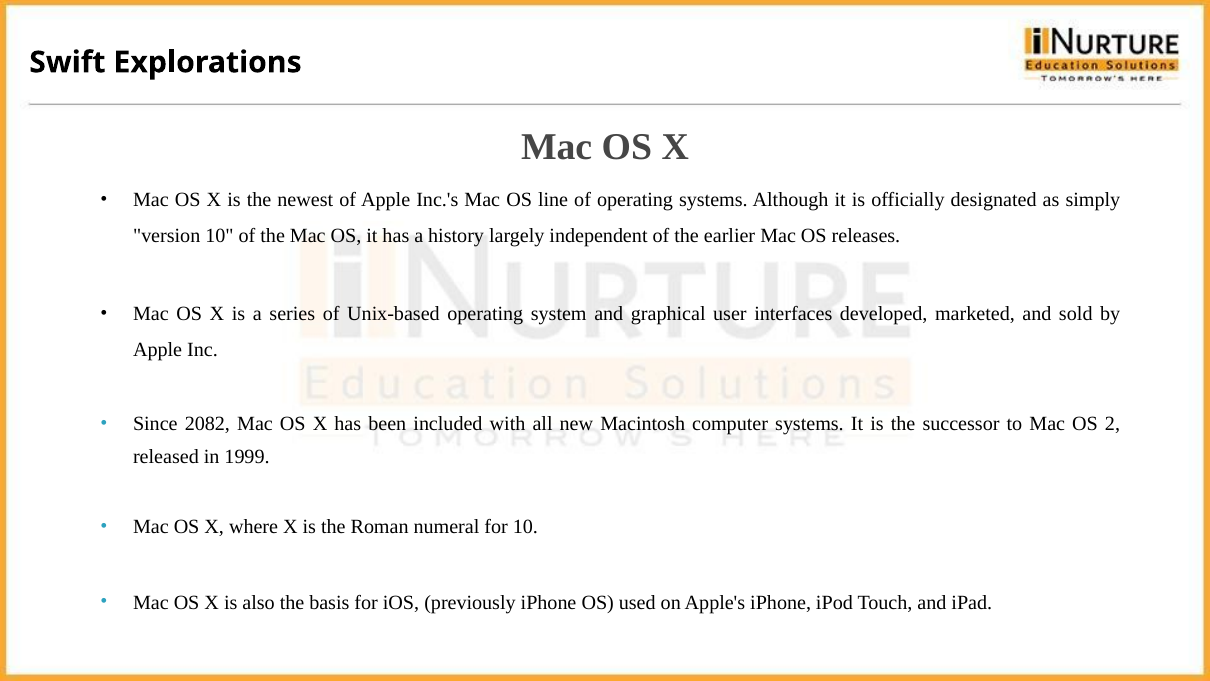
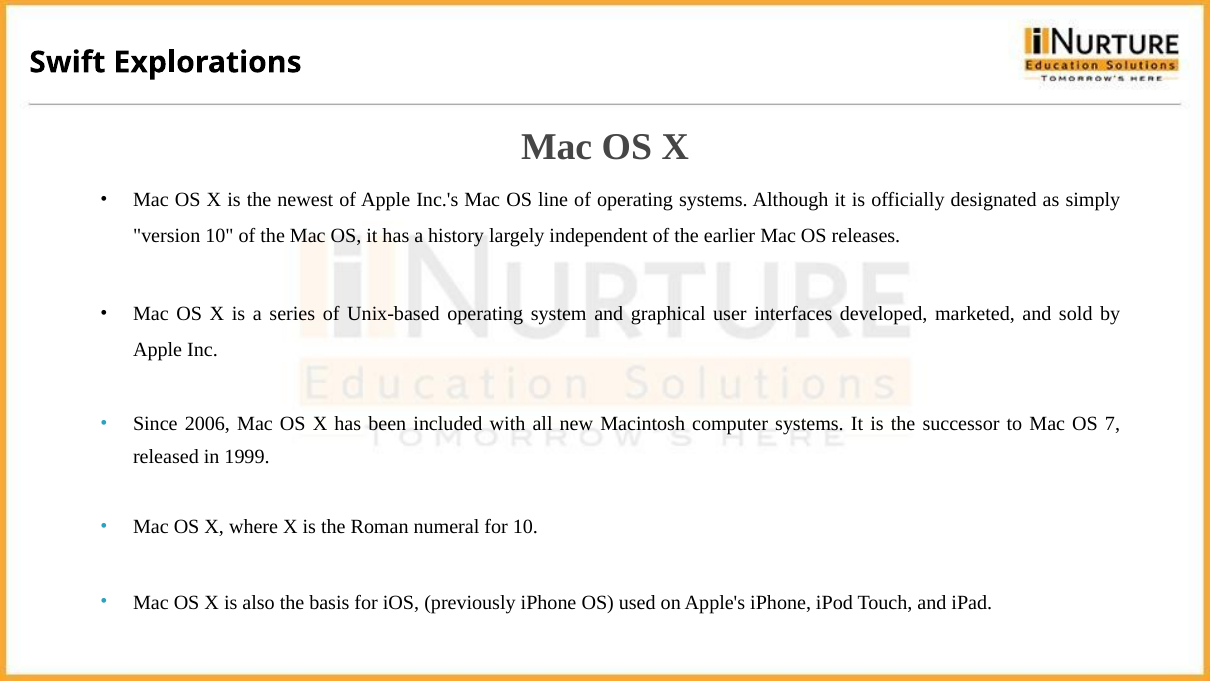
2082: 2082 -> 2006 (207, 424)
2: 2 -> 7 (1113, 424)
